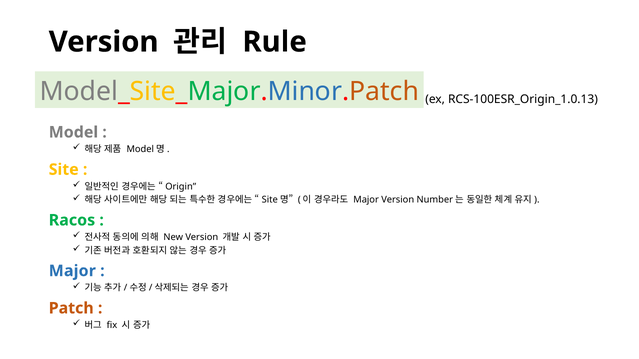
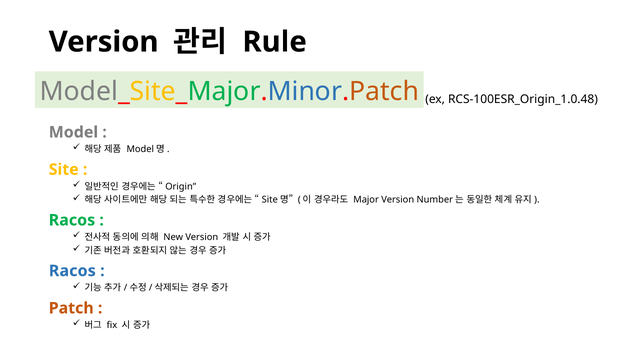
RCS-100ESR_Origin_1.0.13: RCS-100ESR_Origin_1.0.13 -> RCS-100ESR_Origin_1.0.48 (523, 100)
Major: Major -> Racos (72, 271)
